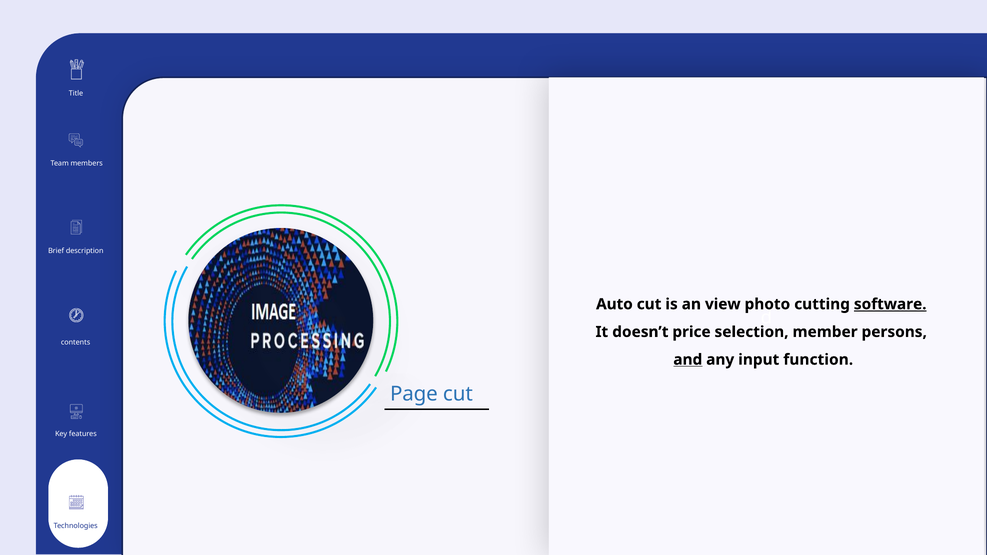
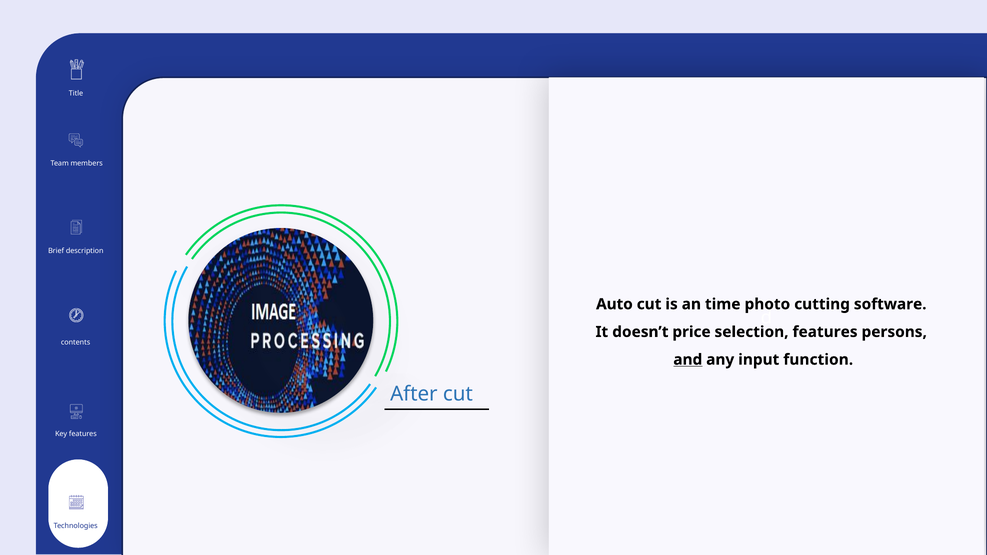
view: view -> time (723, 304)
software underline: present -> none (890, 304)
selection member: member -> features (825, 332)
Page: Page -> After (414, 394)
